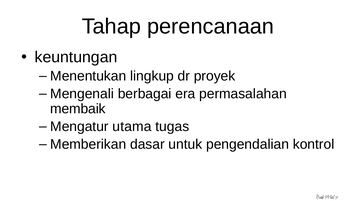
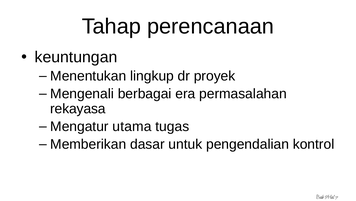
membaik: membaik -> rekayasa (78, 108)
